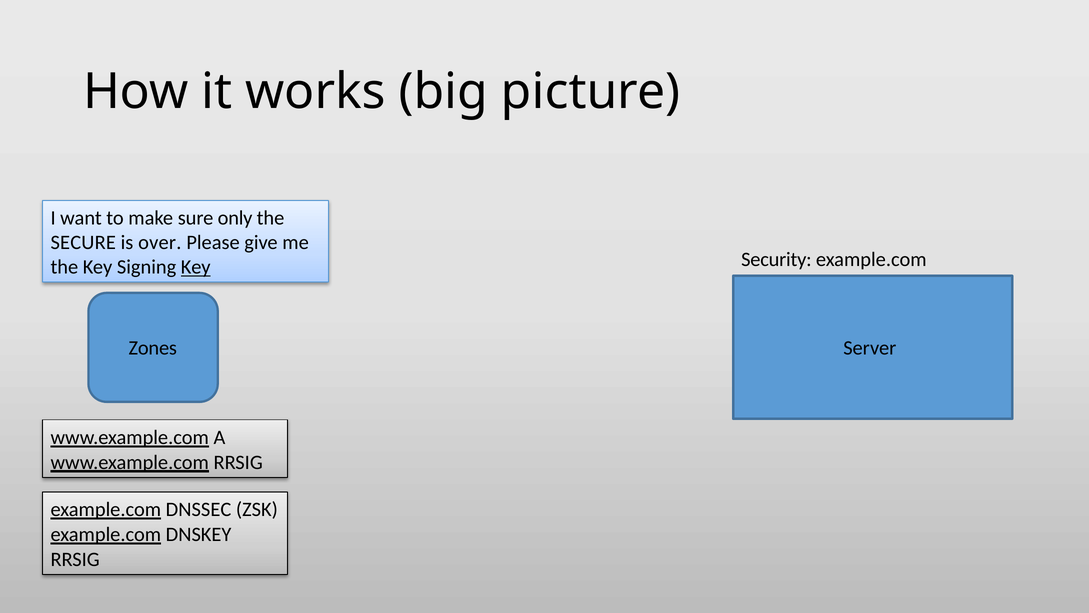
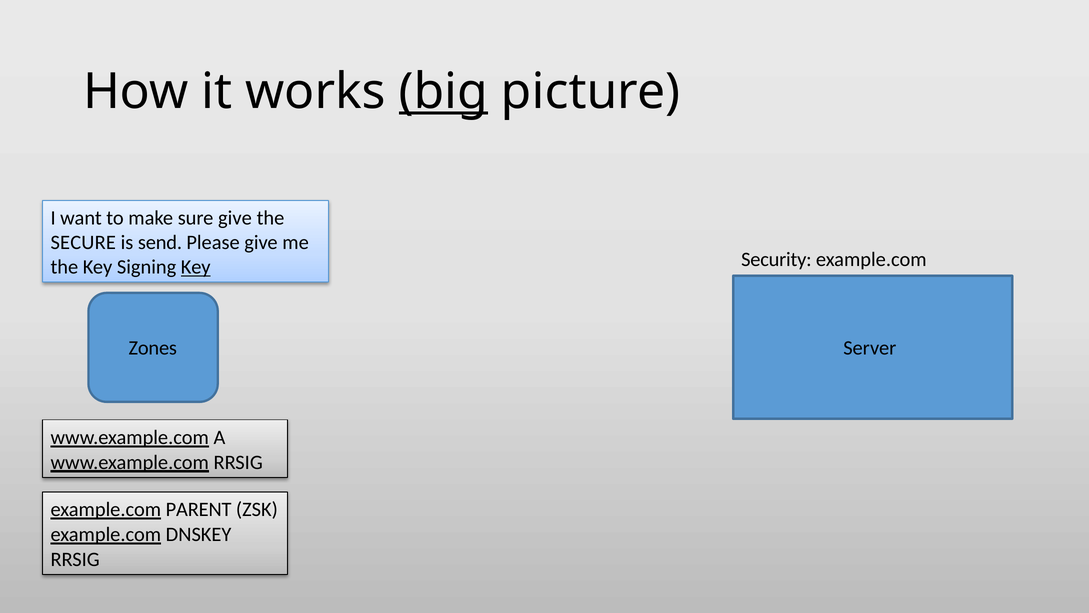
big underline: none -> present (443, 91)
sure only: only -> give (235, 218)
over: over -> send (160, 243)
DNSSEC: DNSSEC -> PARENT (199, 509)
